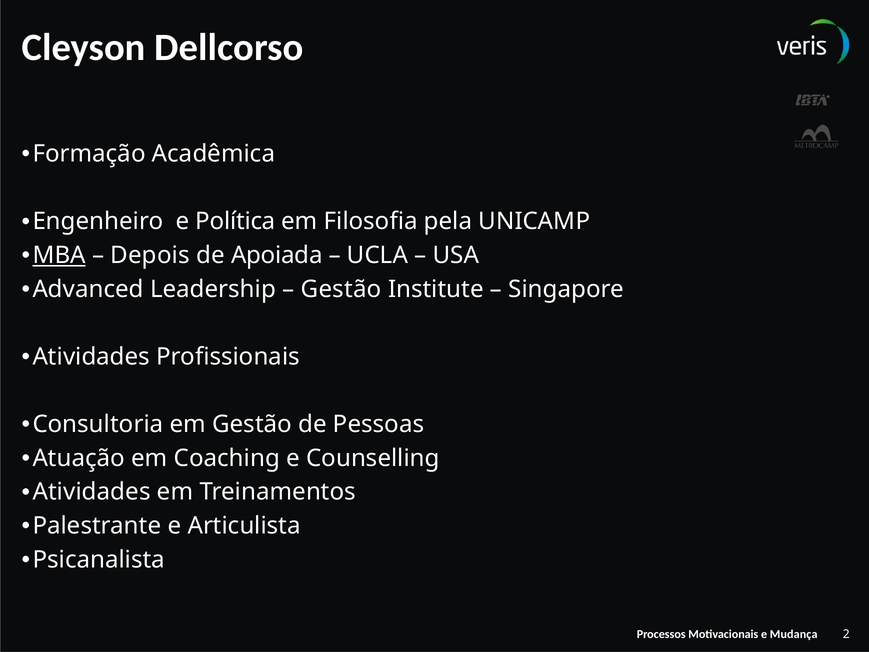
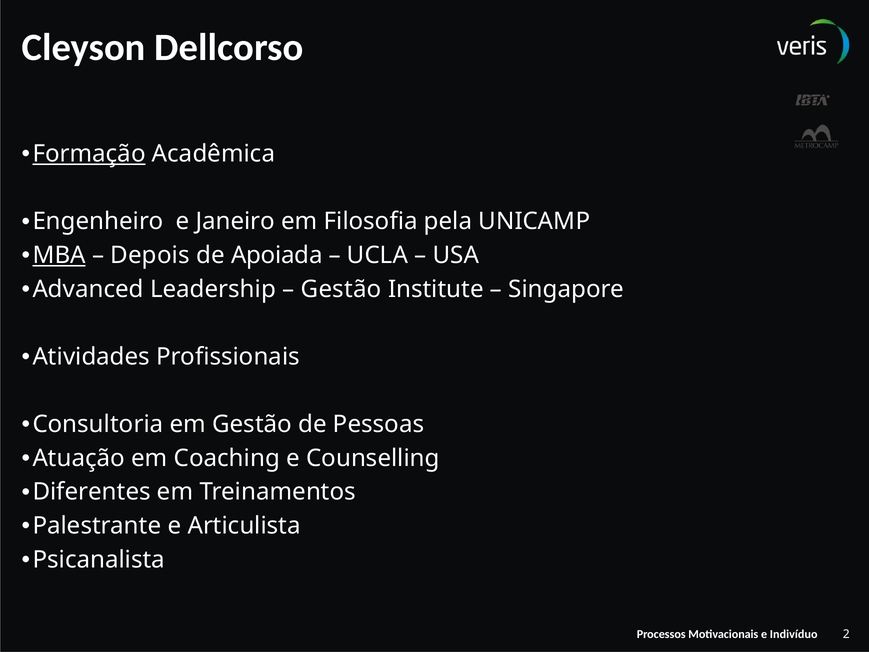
Formação underline: none -> present (89, 154)
Política: Política -> Janeiro (235, 221)
Atividades: Atividades -> Diferentes (92, 492)
Mudança: Mudança -> Indivíduo (794, 634)
